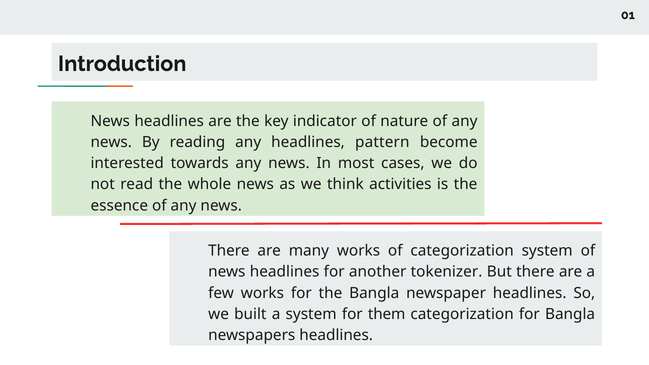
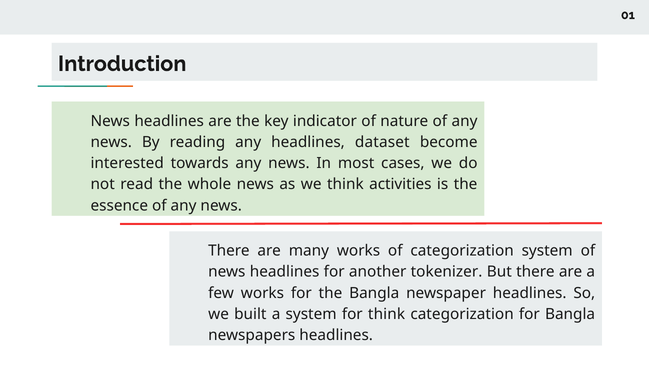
pattern: pattern -> dataset (382, 142)
for them: them -> think (387, 314)
